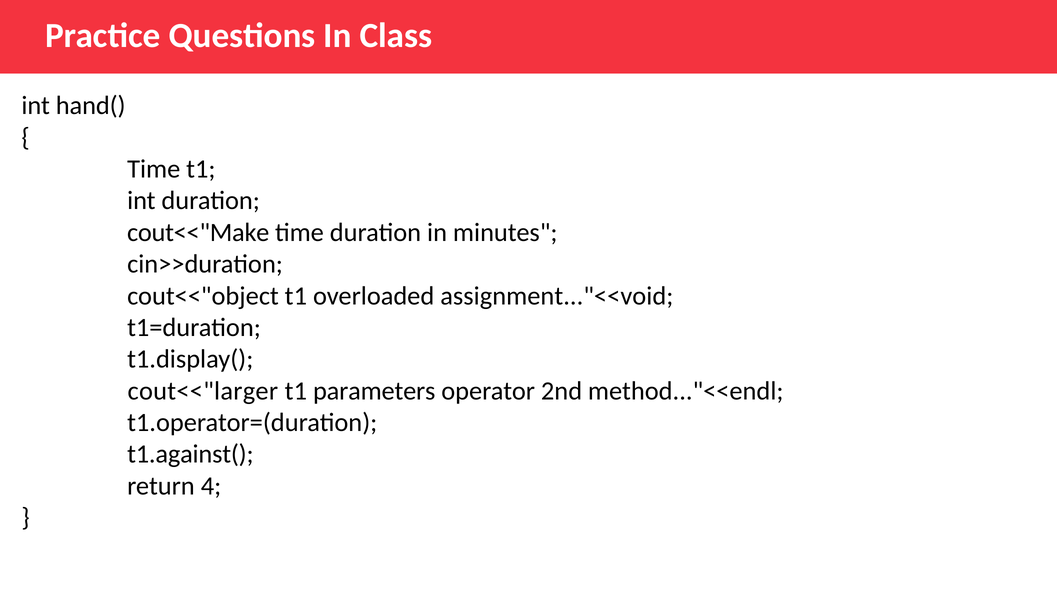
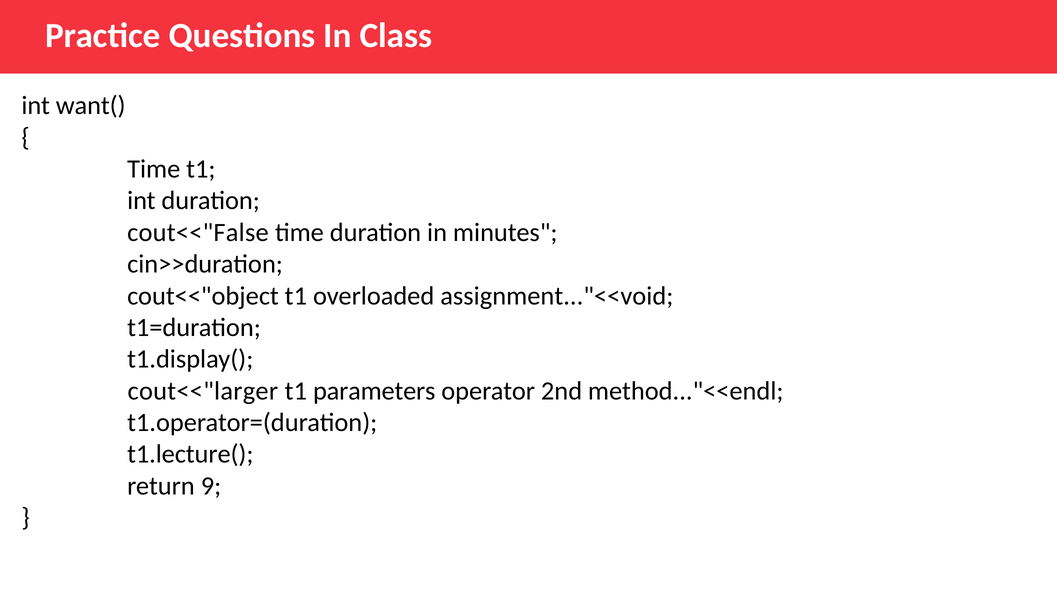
hand(: hand( -> want( (91, 106)
cout<<"Make: cout<<"Make -> cout<<"False (198, 233)
t1.against(: t1.against( -> t1.lecture( (190, 455)
4: 4 -> 9 (211, 486)
